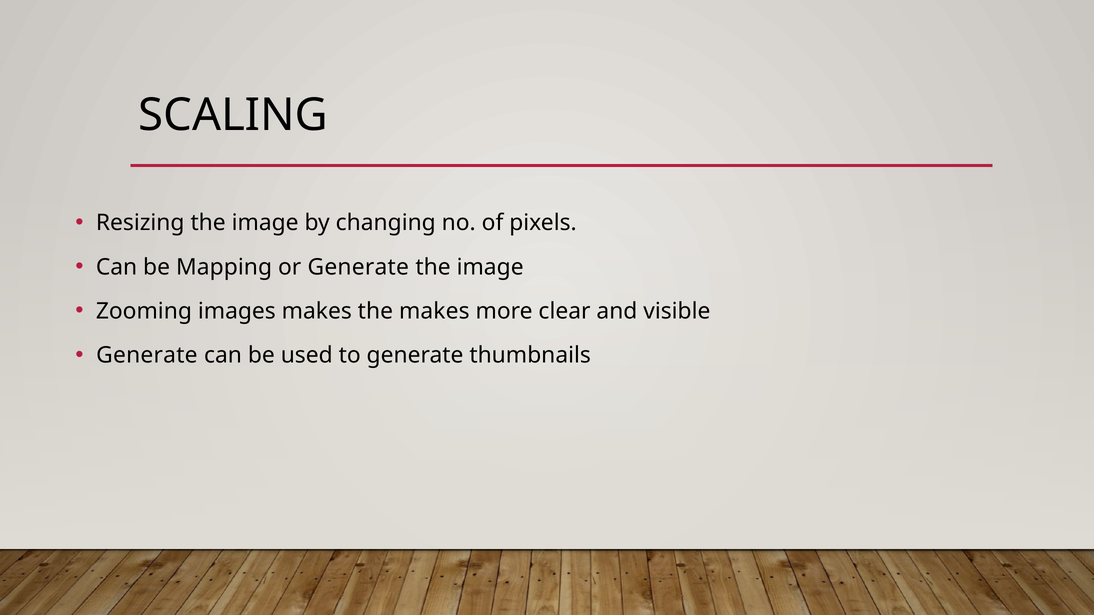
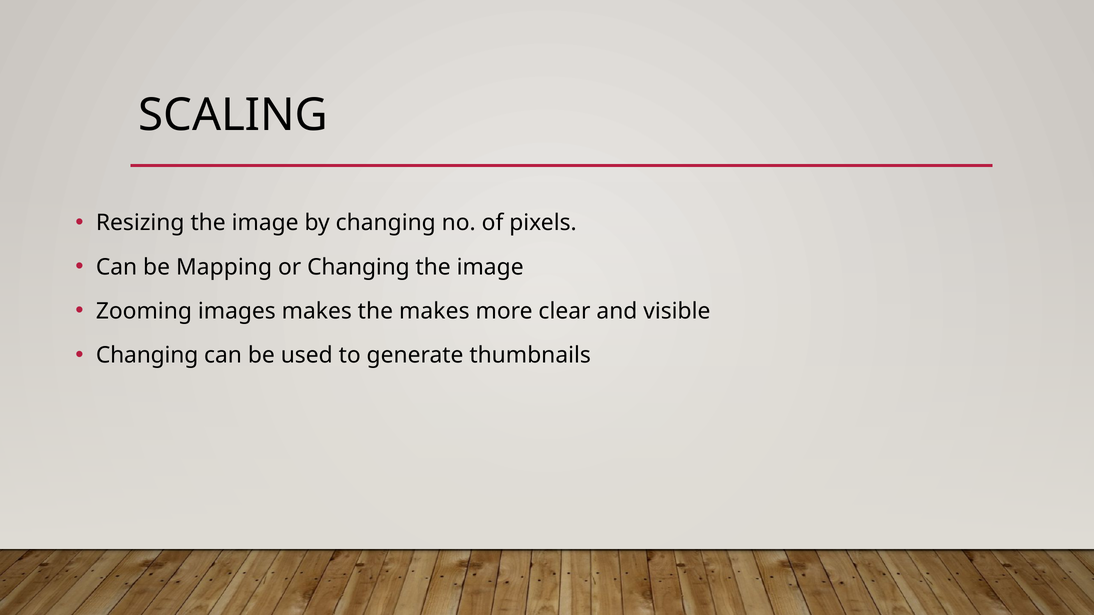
or Generate: Generate -> Changing (358, 267)
Generate: Generate -> Changing (147, 356)
